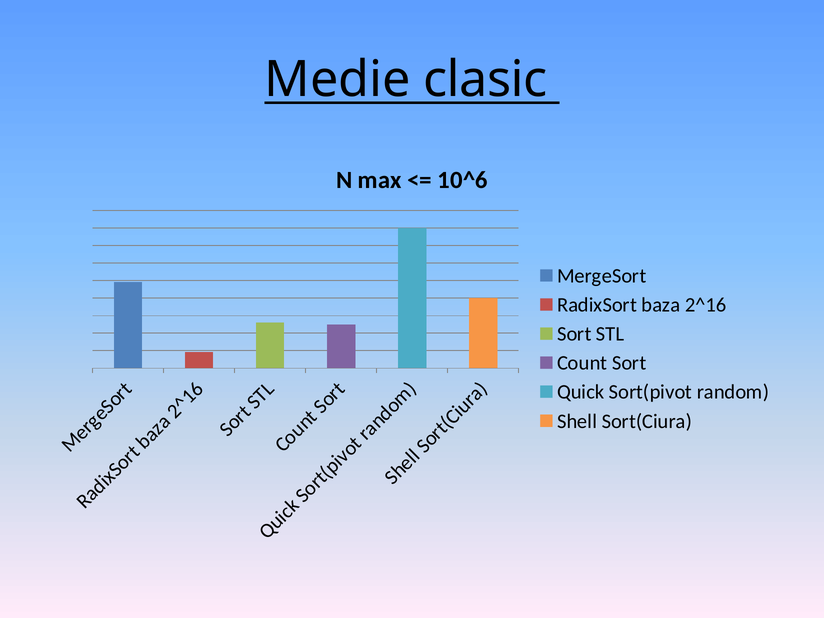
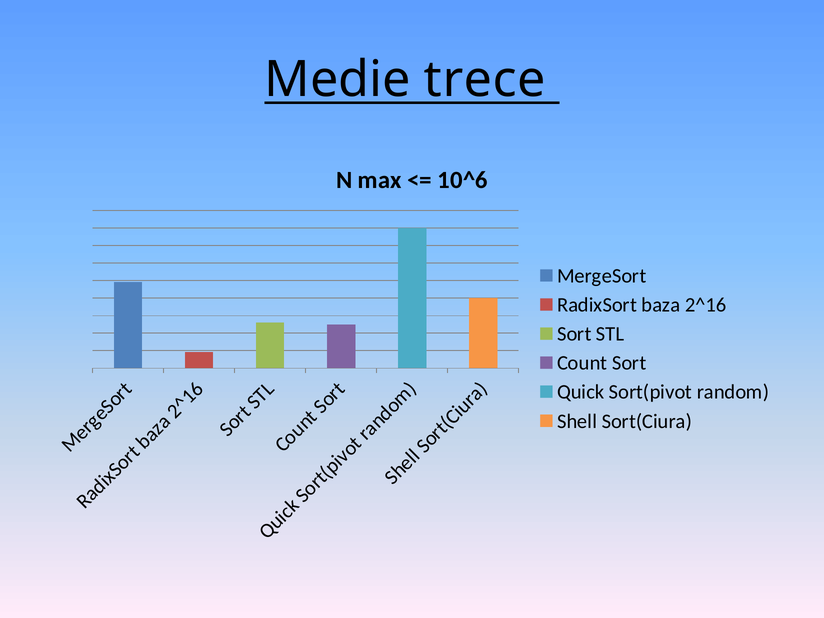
clasic: clasic -> trece (485, 80)
